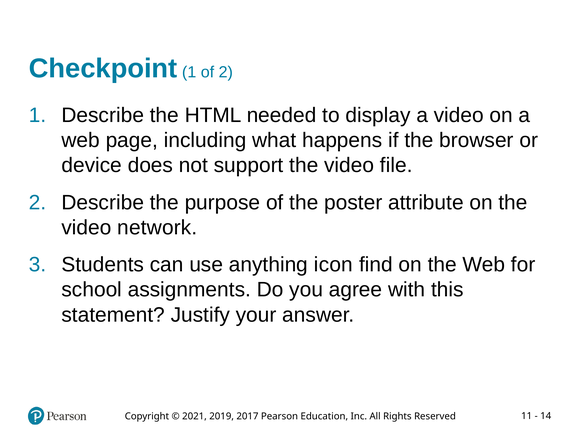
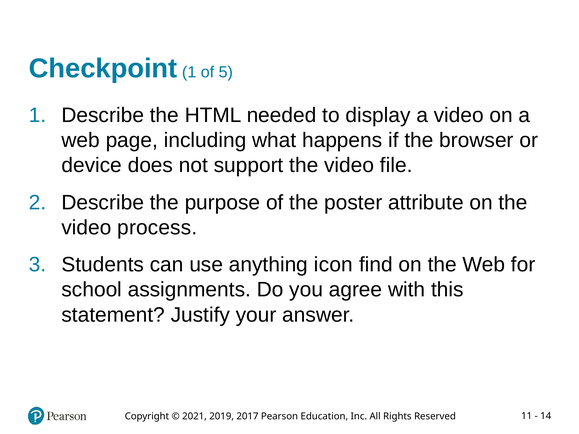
of 2: 2 -> 5 (226, 72)
network: network -> process (157, 228)
